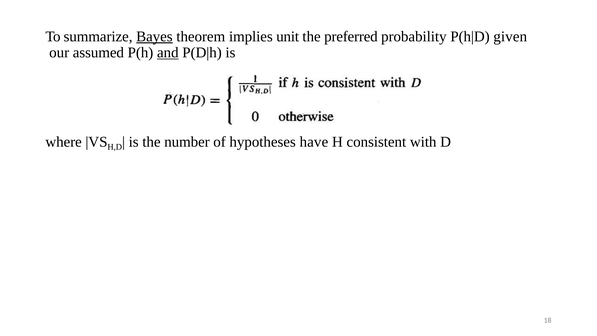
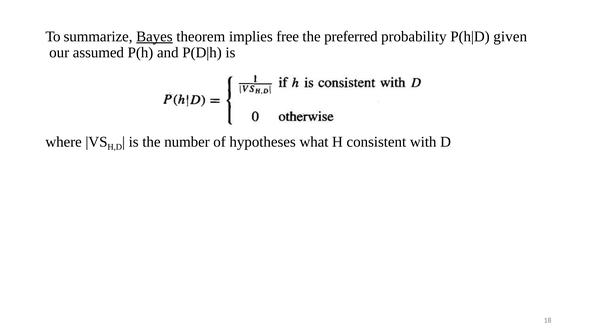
unit: unit -> free (288, 36)
and underline: present -> none (168, 53)
have: have -> what (314, 142)
